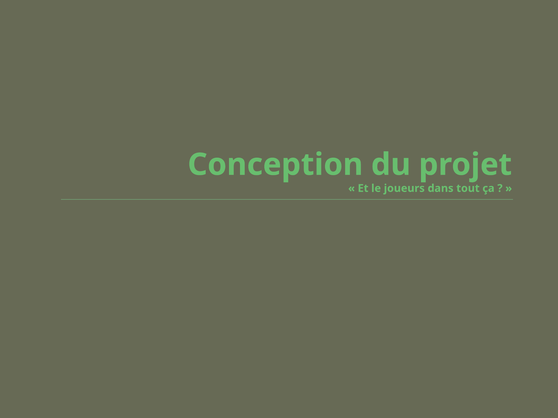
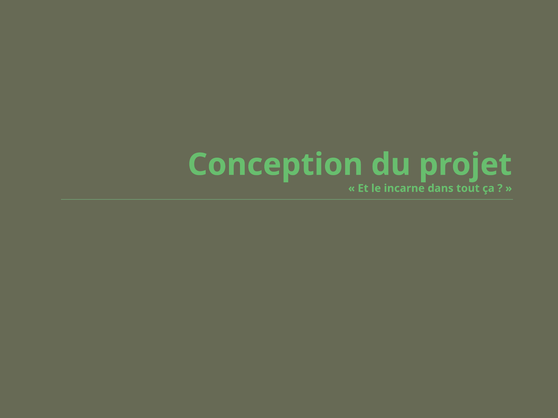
joueurs: joueurs -> incarne (404, 189)
